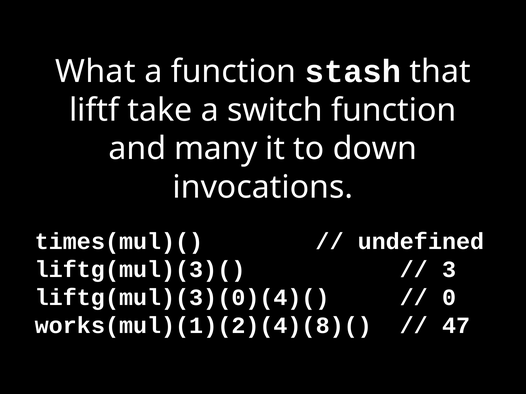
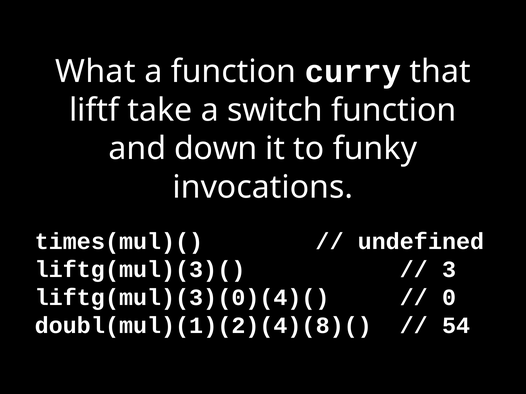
stash: stash -> curry (353, 72)
many: many -> down (216, 149)
down: down -> funky (375, 149)
works(mul)(1)(2)(4)(8)(: works(mul)(1)(2)(4)(8)( -> doubl(mul)(1)(2)(4)(8)( (203, 326)
47: 47 -> 54 (456, 326)
